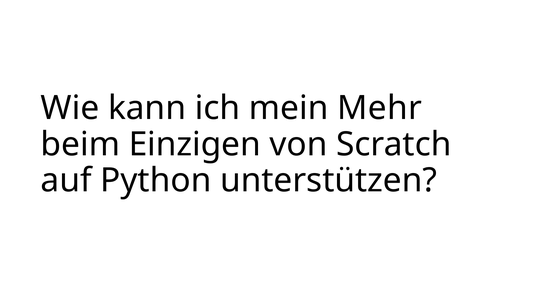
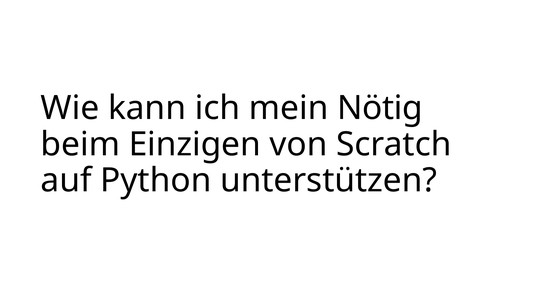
Mehr: Mehr -> Nötig (380, 108)
